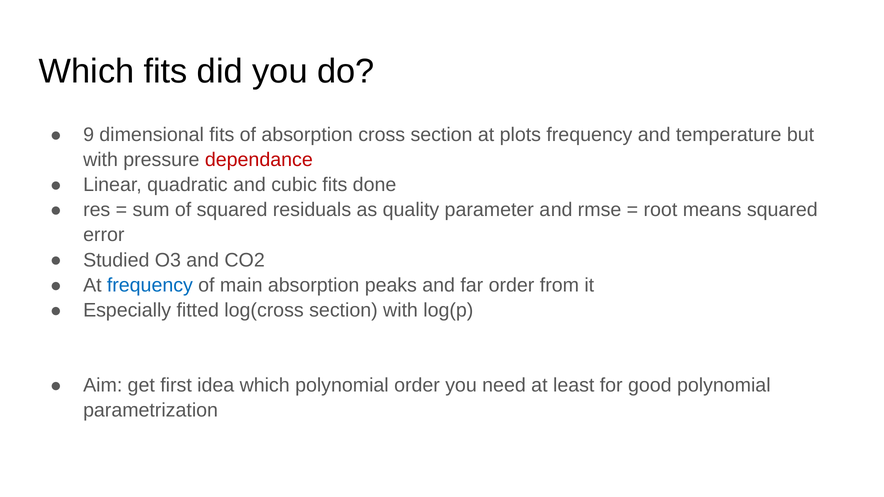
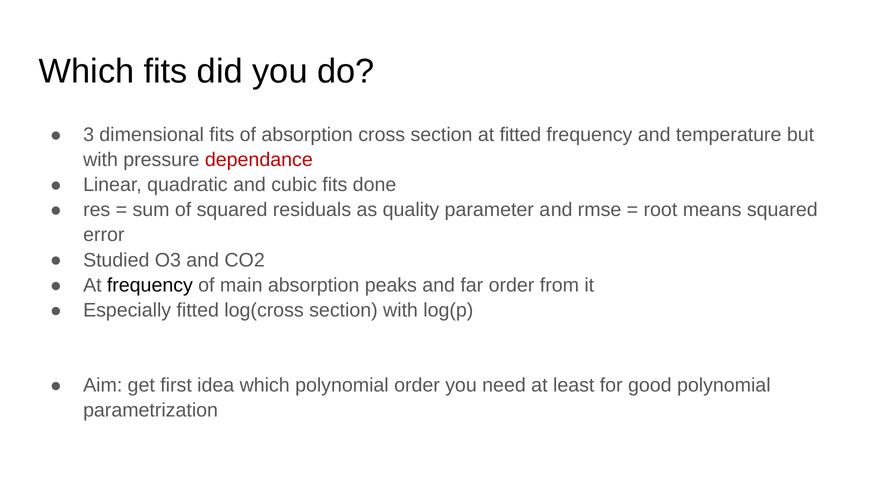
9: 9 -> 3 (89, 135)
at plots: plots -> fitted (520, 135)
frequency colour: blue -> black (150, 285)
